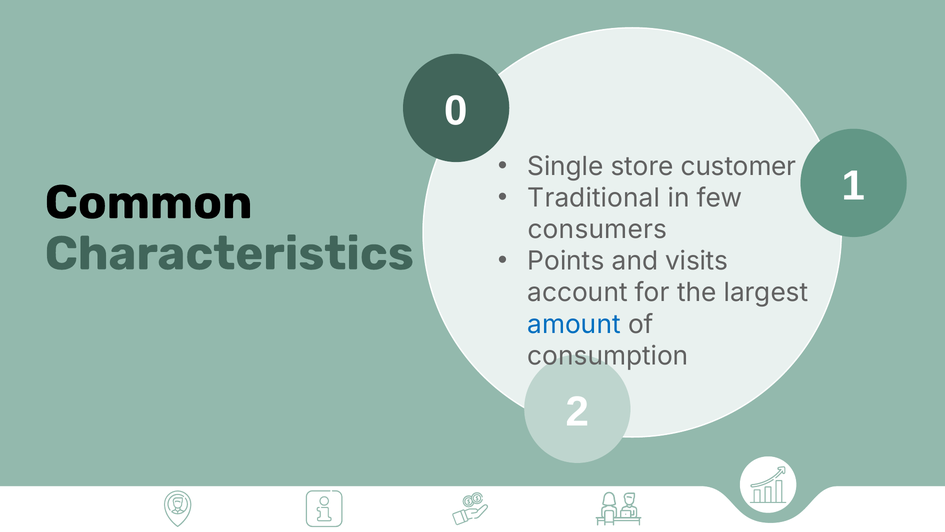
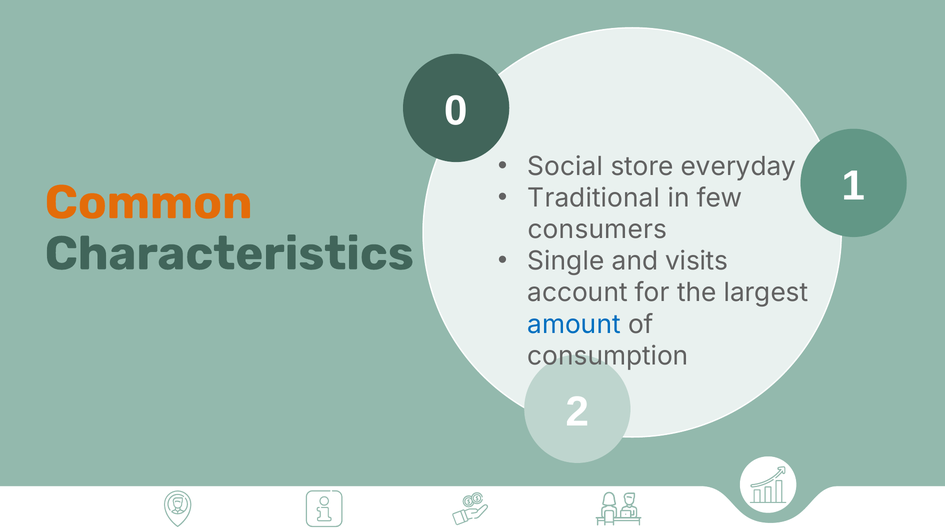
Single: Single -> Social (565, 167)
customer: customer -> everyday (738, 167)
Common colour: black -> orange (149, 202)
Points: Points -> Single (566, 261)
